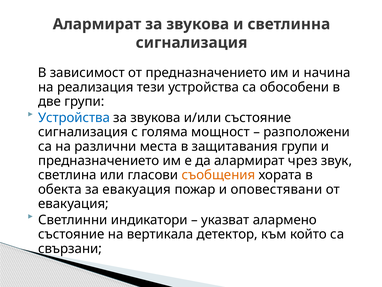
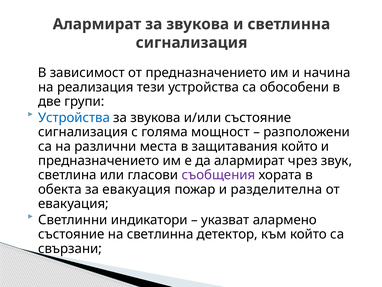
защитавания групи: групи -> който (300, 146)
съобщения colour: orange -> purple (218, 175)
оповестявани: оповестявани -> разделителна (276, 189)
на вертикала: вертикала -> светлинна (160, 234)
